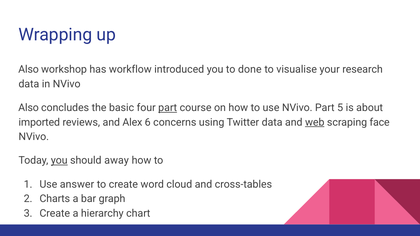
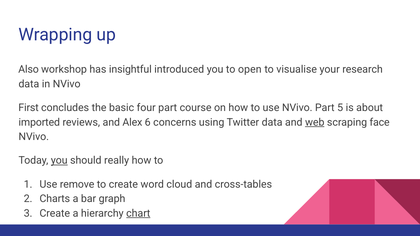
workflow: workflow -> insightful (130, 70)
done: done -> open (250, 70)
Also: Also -> First (29, 108)
part underline: present -> none (168, 108)
away: away -> really (117, 161)
answer: answer -> remove (77, 184)
chart underline: none -> present (138, 213)
